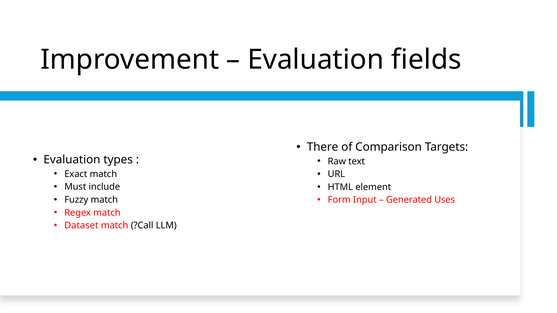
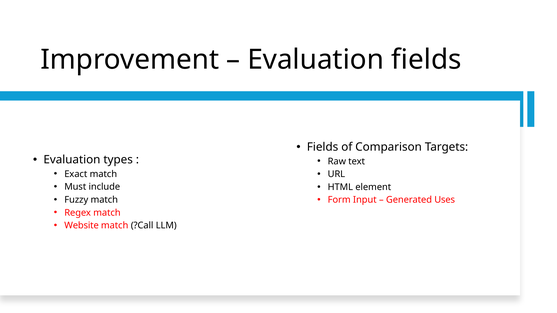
There: There -> Fields (323, 147)
Dataset: Dataset -> Website (82, 226)
